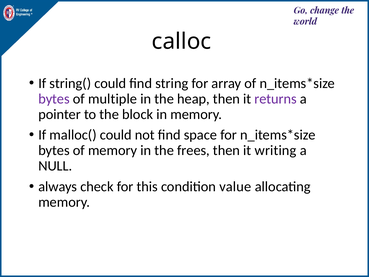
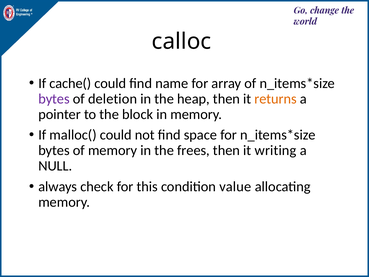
string(: string( -> cache( (70, 83)
string: string -> name (172, 83)
multiple: multiple -> deletion (113, 99)
returns colour: purple -> orange (276, 99)
